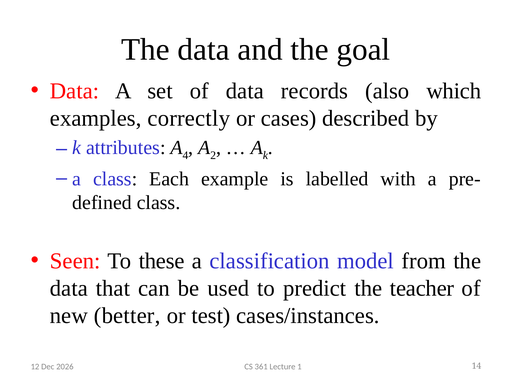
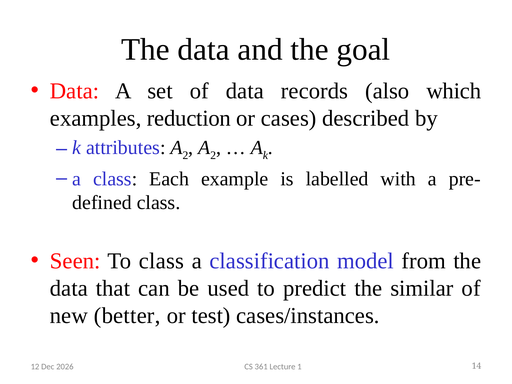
correctly: correctly -> reduction (189, 118)
attributes A 4: 4 -> 2 (185, 155)
To these: these -> class (161, 261)
teacher: teacher -> similar (422, 288)
